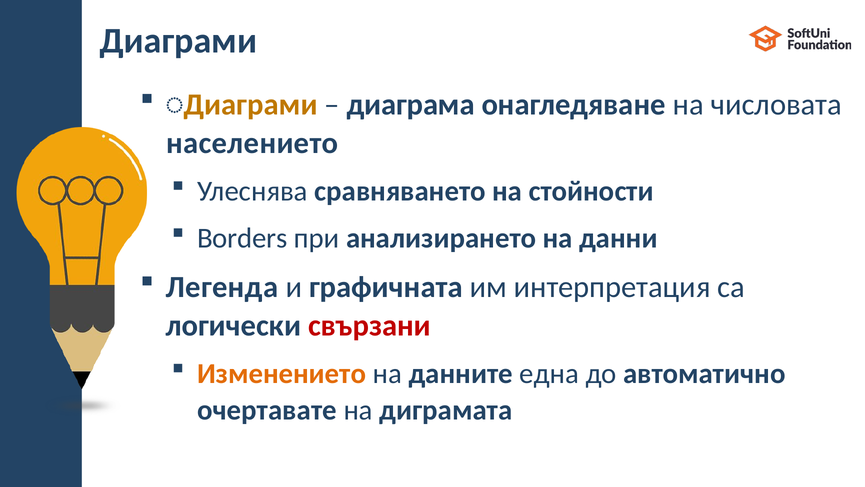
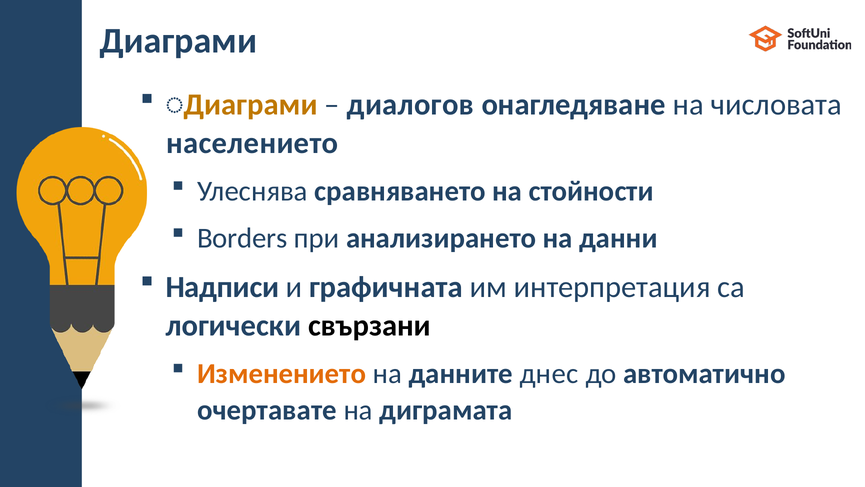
диаграма: диаграма -> диалогов (410, 104)
Легенда: Легенда -> Надписи (222, 287)
свързани colour: red -> black (370, 325)
една: една -> днес (549, 373)
